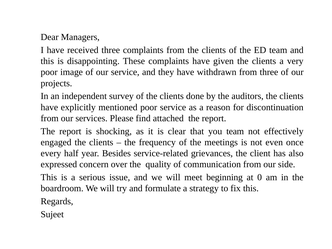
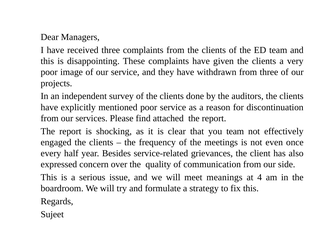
beginning: beginning -> meanings (224, 177)
0: 0 -> 4 (260, 177)
